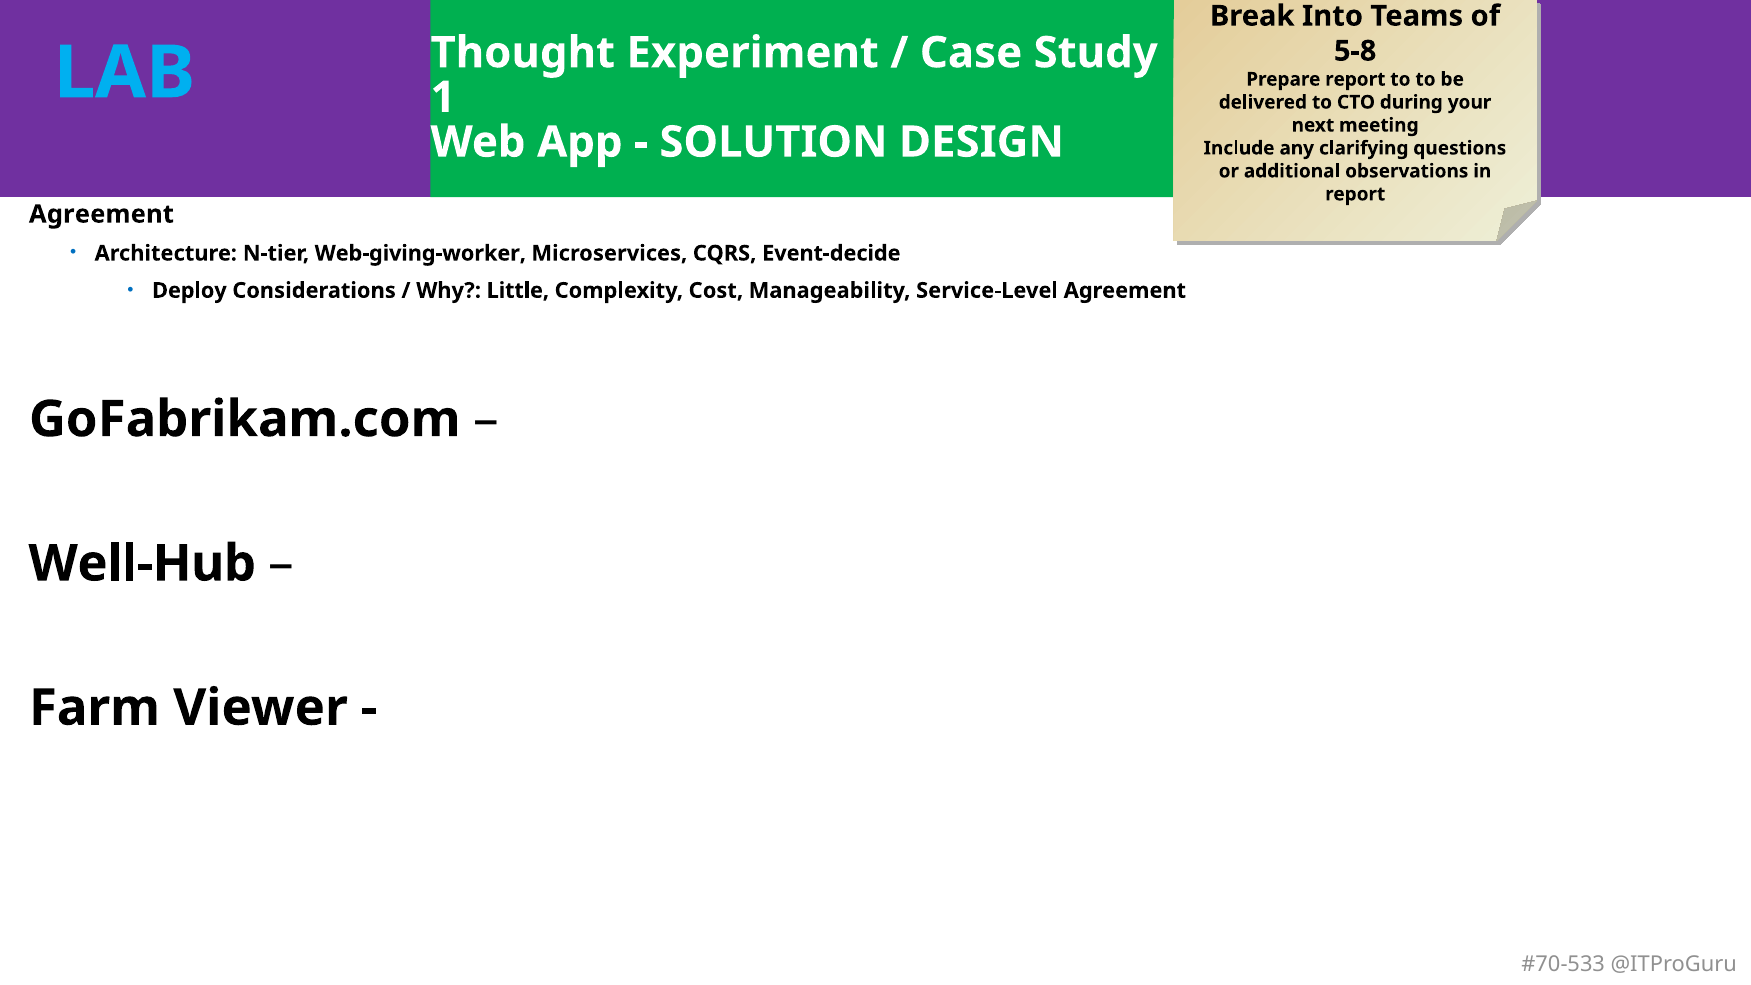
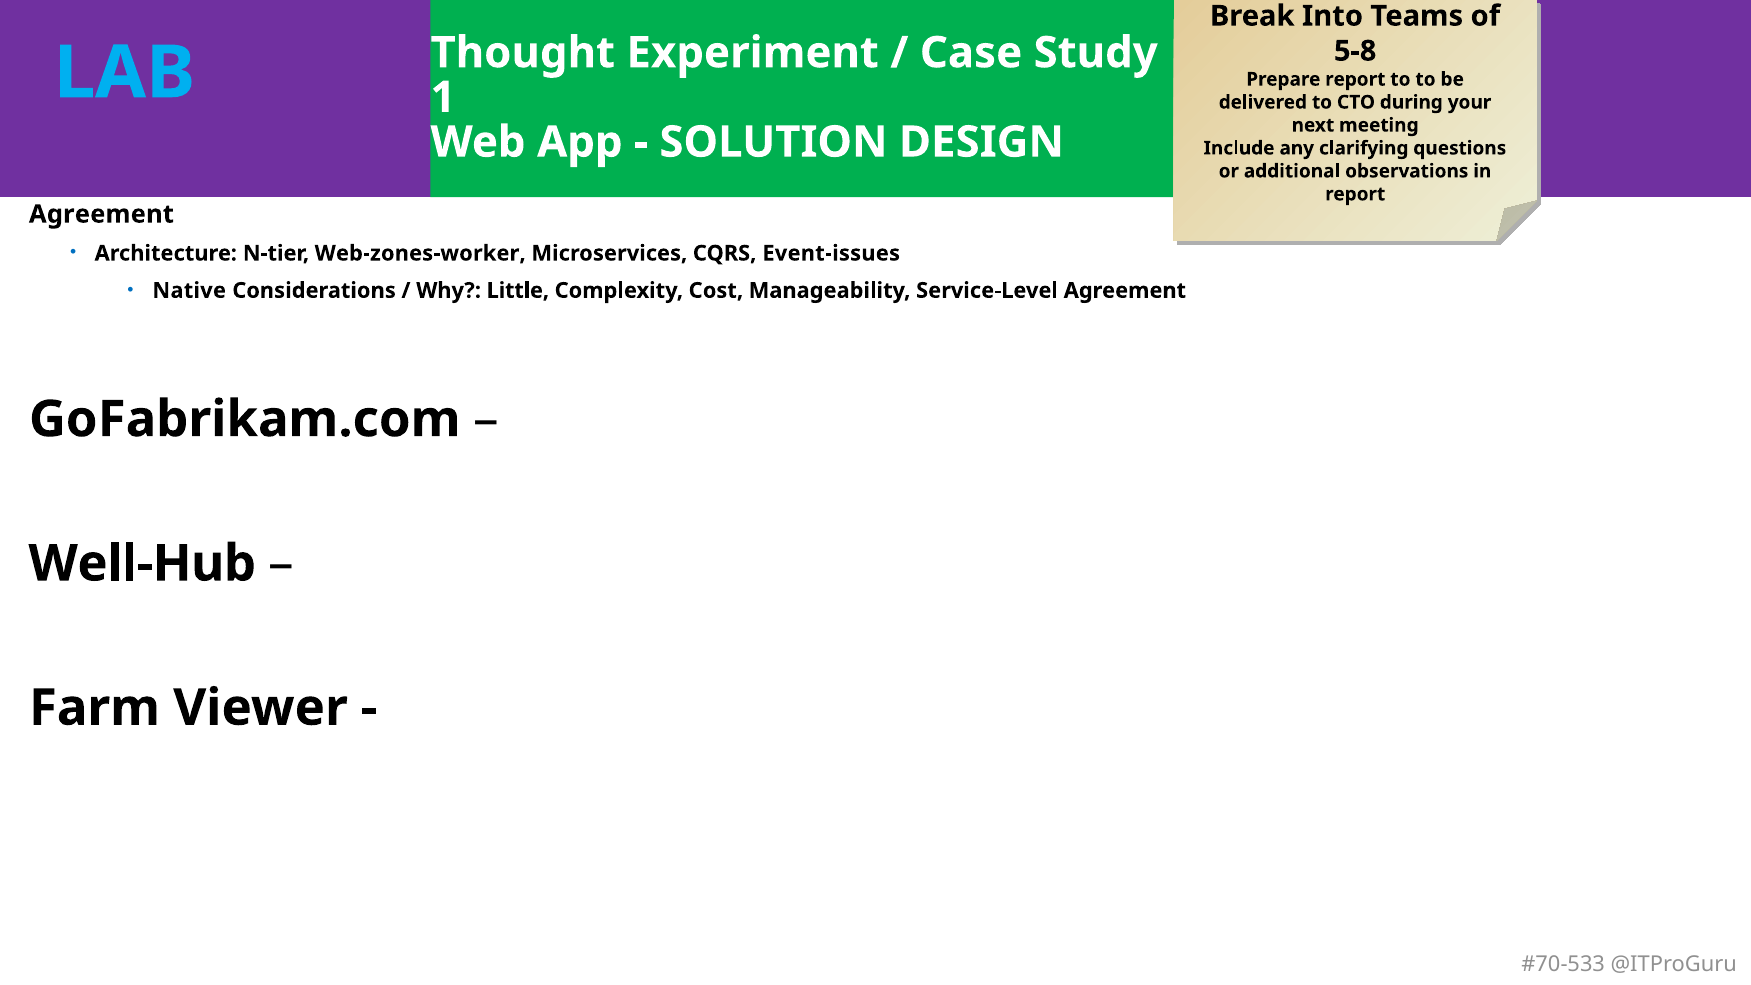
Web-giving-worker: Web-giving-worker -> Web-zones-worker (420, 253)
Event-decide: Event-decide -> Event-issues (831, 253)
Deploy: Deploy -> Native (189, 291)
